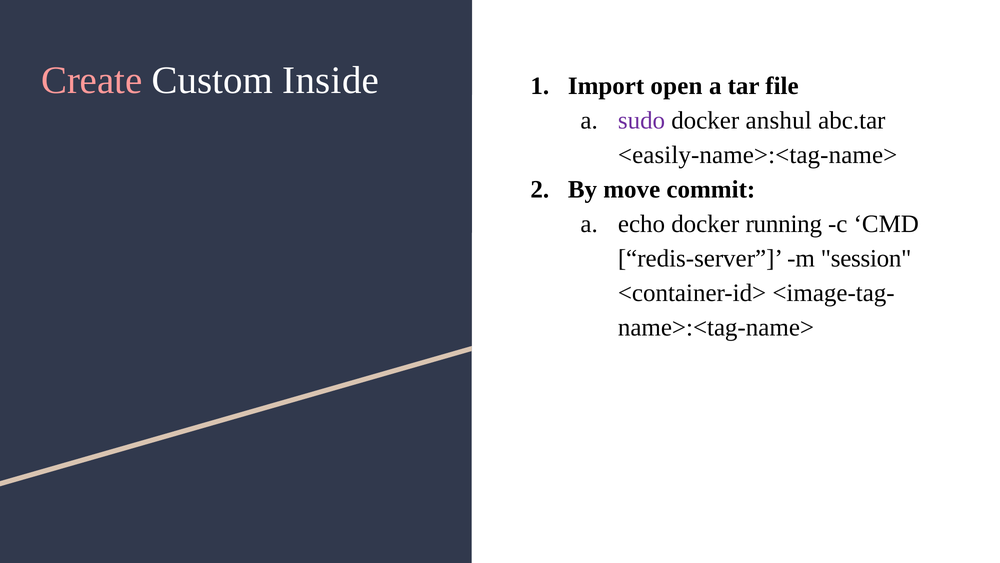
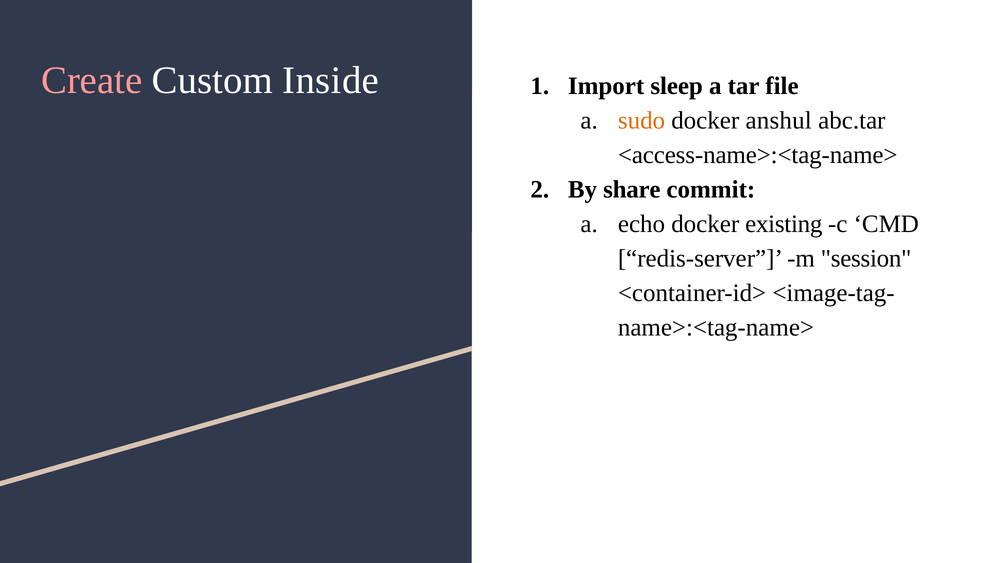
open: open -> sleep (677, 86)
sudo colour: purple -> orange (642, 120)
<easily-name>:<tag-name>: <easily-name>:<tag-name> -> <access-name>:<tag-name> (758, 155)
move: move -> share (632, 189)
running: running -> existing (784, 224)
